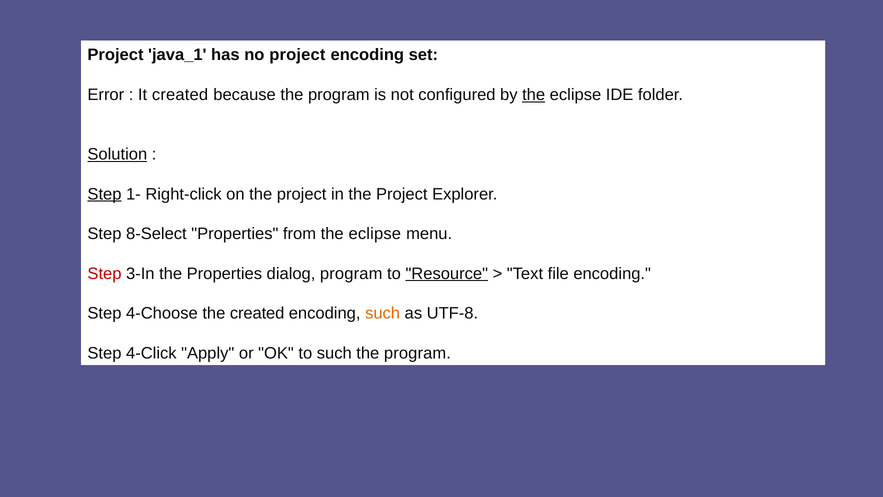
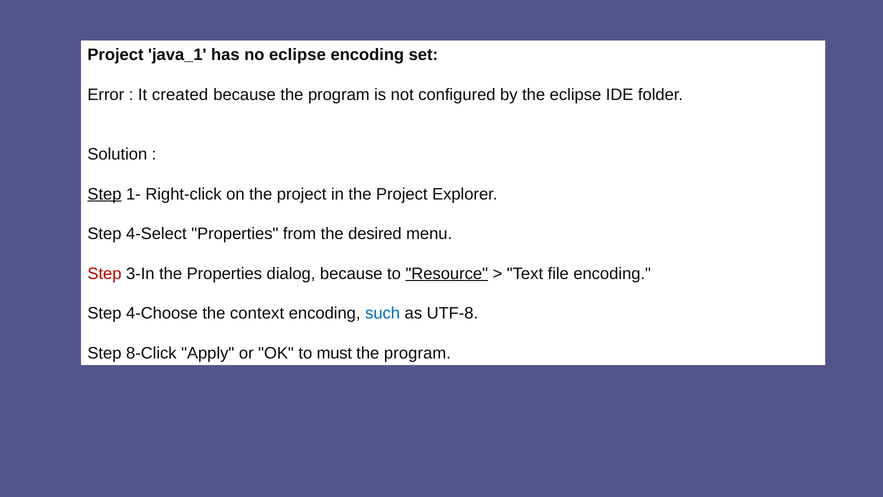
no project: project -> eclipse (297, 55)
the underline: present -> none (534, 95)
Solution underline: present -> none (117, 154)
8-Select: 8-Select -> 4-Select (156, 234)
from the eclipse: eclipse -> desired (375, 234)
dialog program: program -> because (351, 273)
the created: created -> context (257, 313)
such colour: orange -> blue (383, 313)
4-Click: 4-Click -> 8-Click (151, 353)
to such: such -> must (334, 353)
